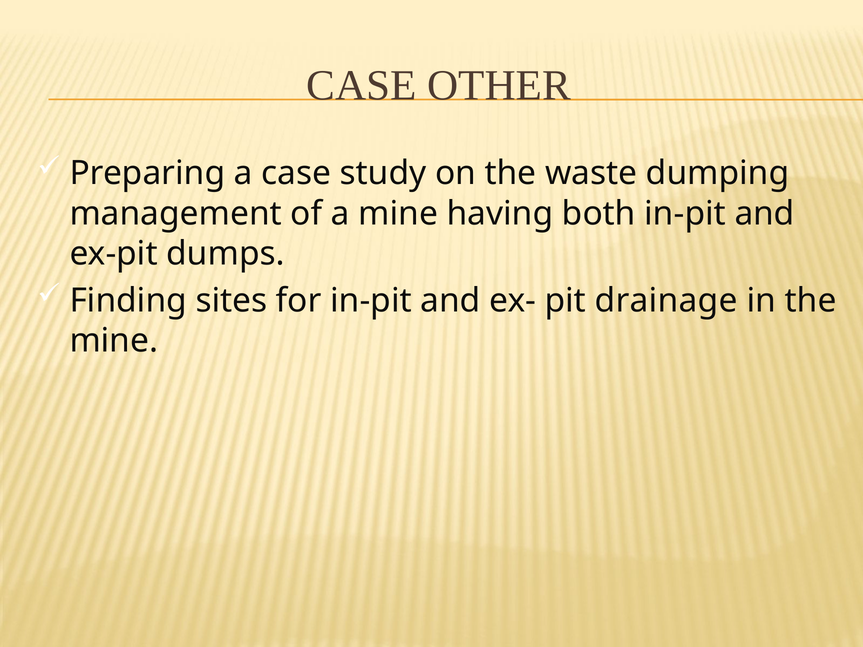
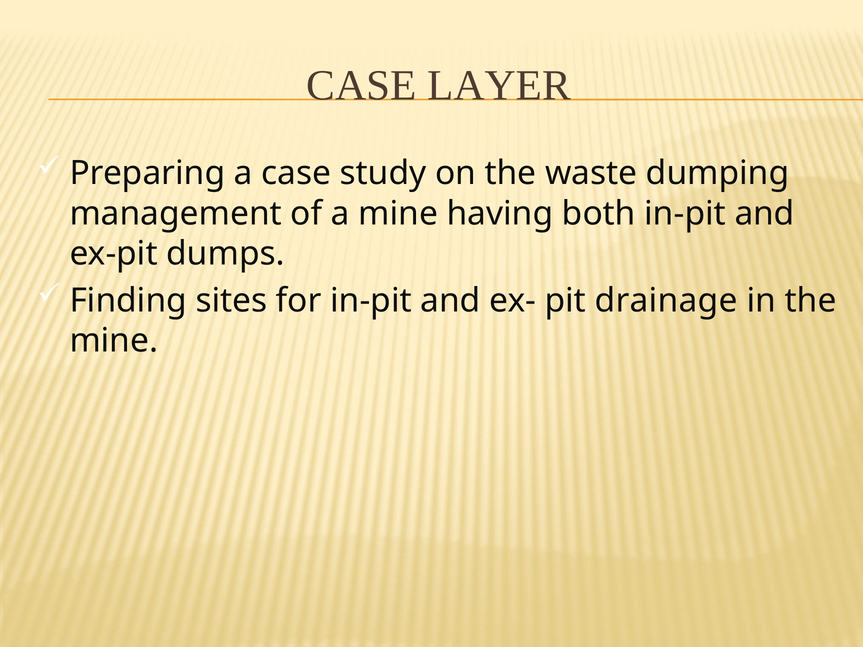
OTHER: OTHER -> LAYER (499, 86)
